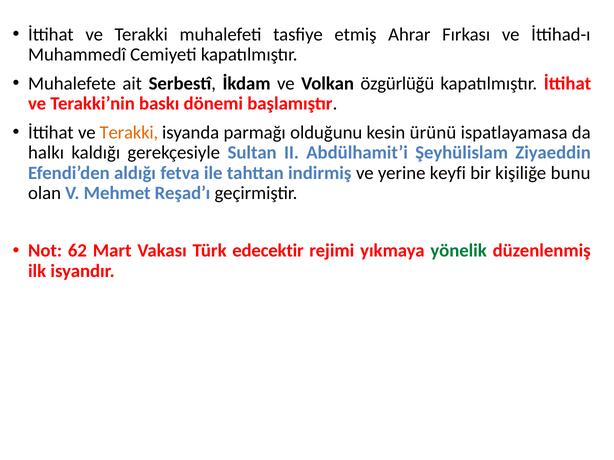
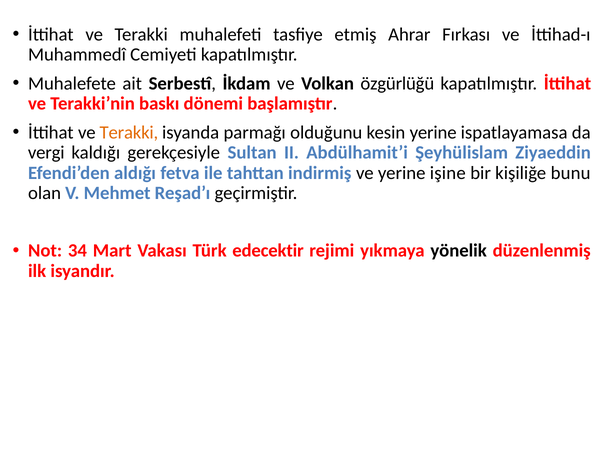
kesin ürünü: ürünü -> yerine (433, 133)
halkı: halkı -> vergi (46, 153)
keyfi: keyfi -> işine (448, 173)
62: 62 -> 34 (77, 251)
yönelik colour: green -> black (459, 251)
